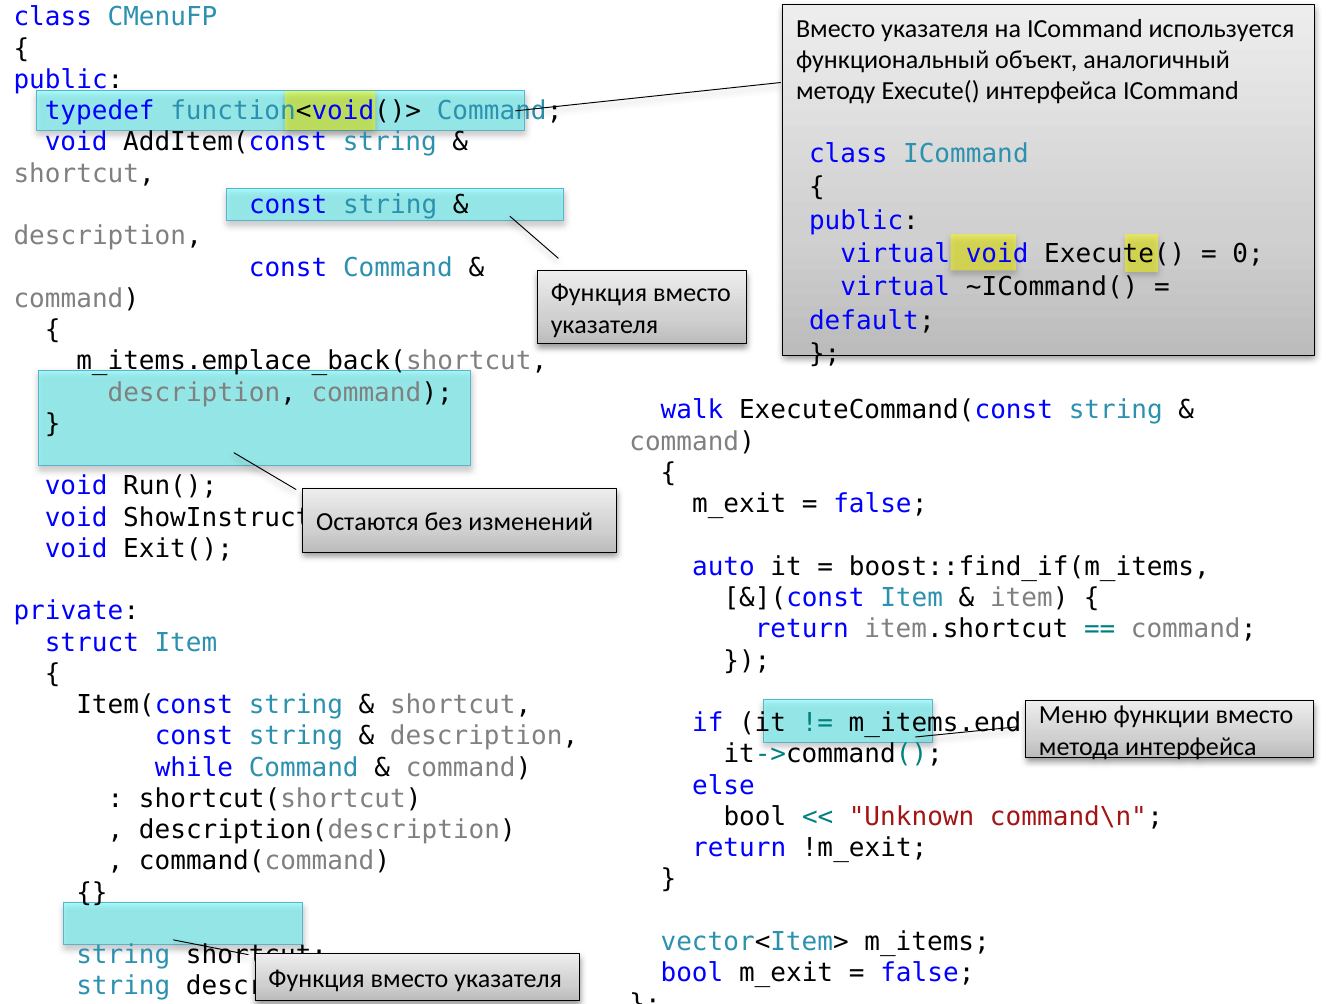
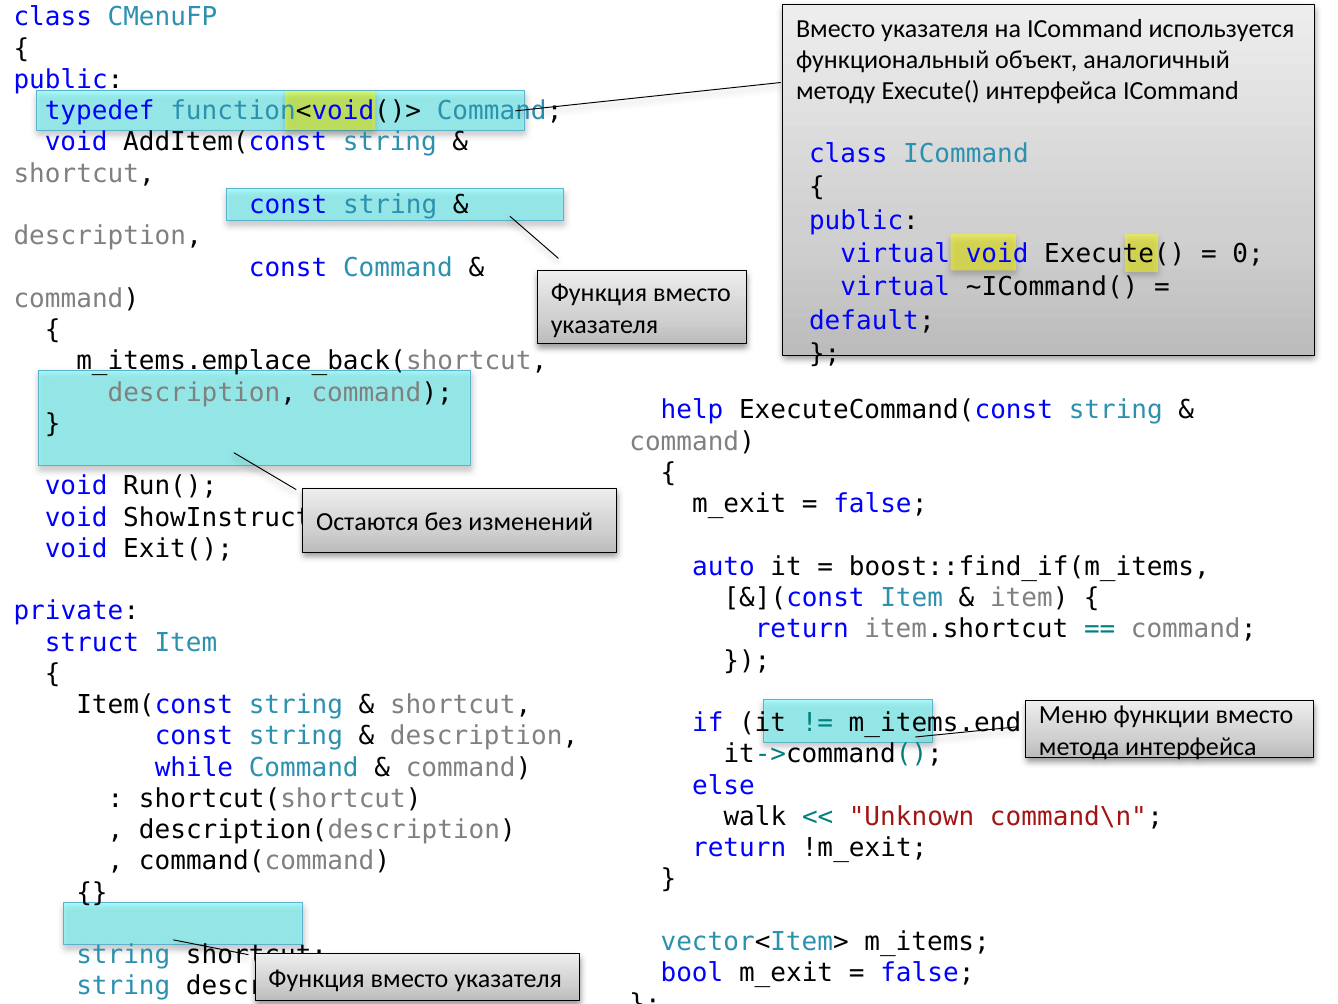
walk: walk -> help (692, 410)
bool: bool -> walk (755, 816)
